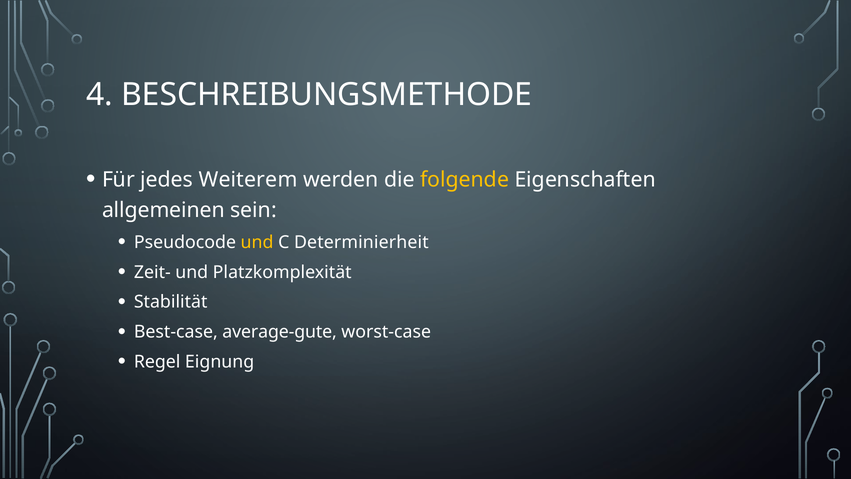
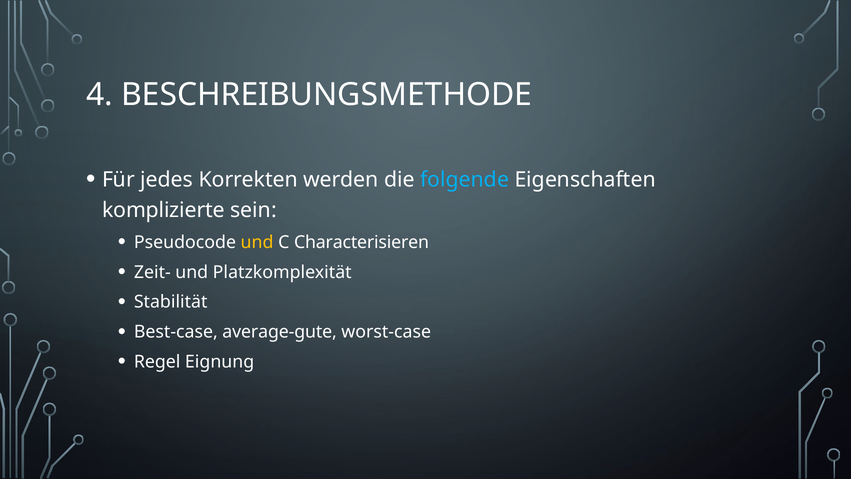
Weiterem: Weiterem -> Korrekten (248, 180)
folgende colour: yellow -> light blue (465, 180)
allgemeinen: allgemeinen -> komplizierte (163, 210)
Determinierheit: Determinierheit -> Characterisieren (362, 242)
